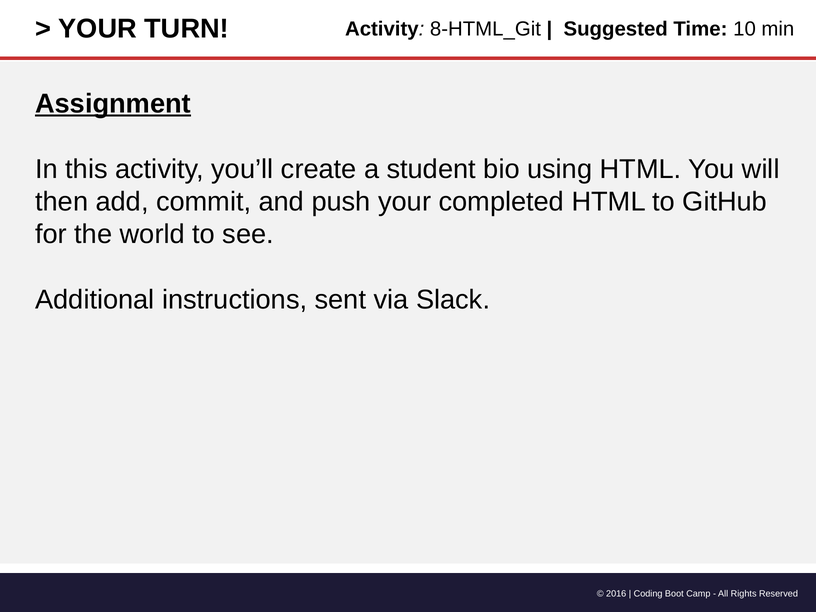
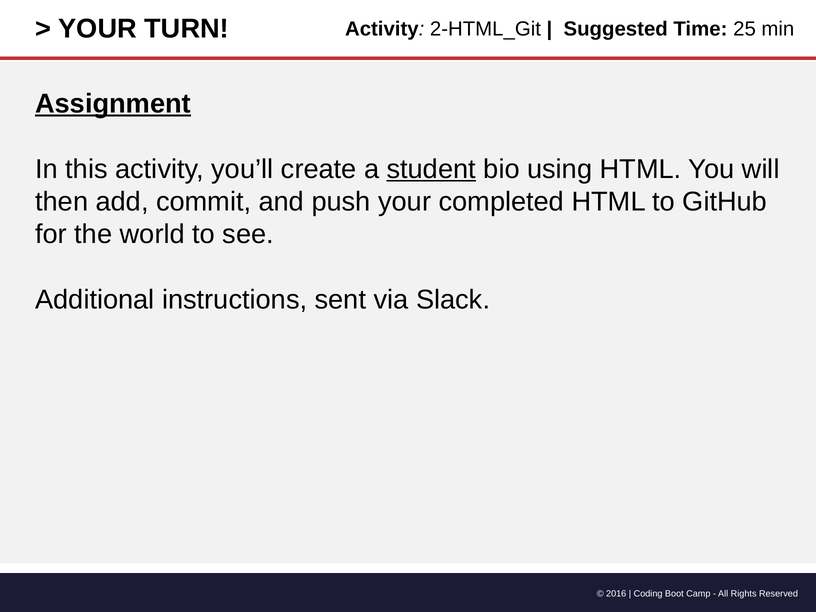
8-HTML_Git: 8-HTML_Git -> 2-HTML_Git (485, 29)
10: 10 -> 25 (745, 29)
student underline: none -> present (431, 169)
